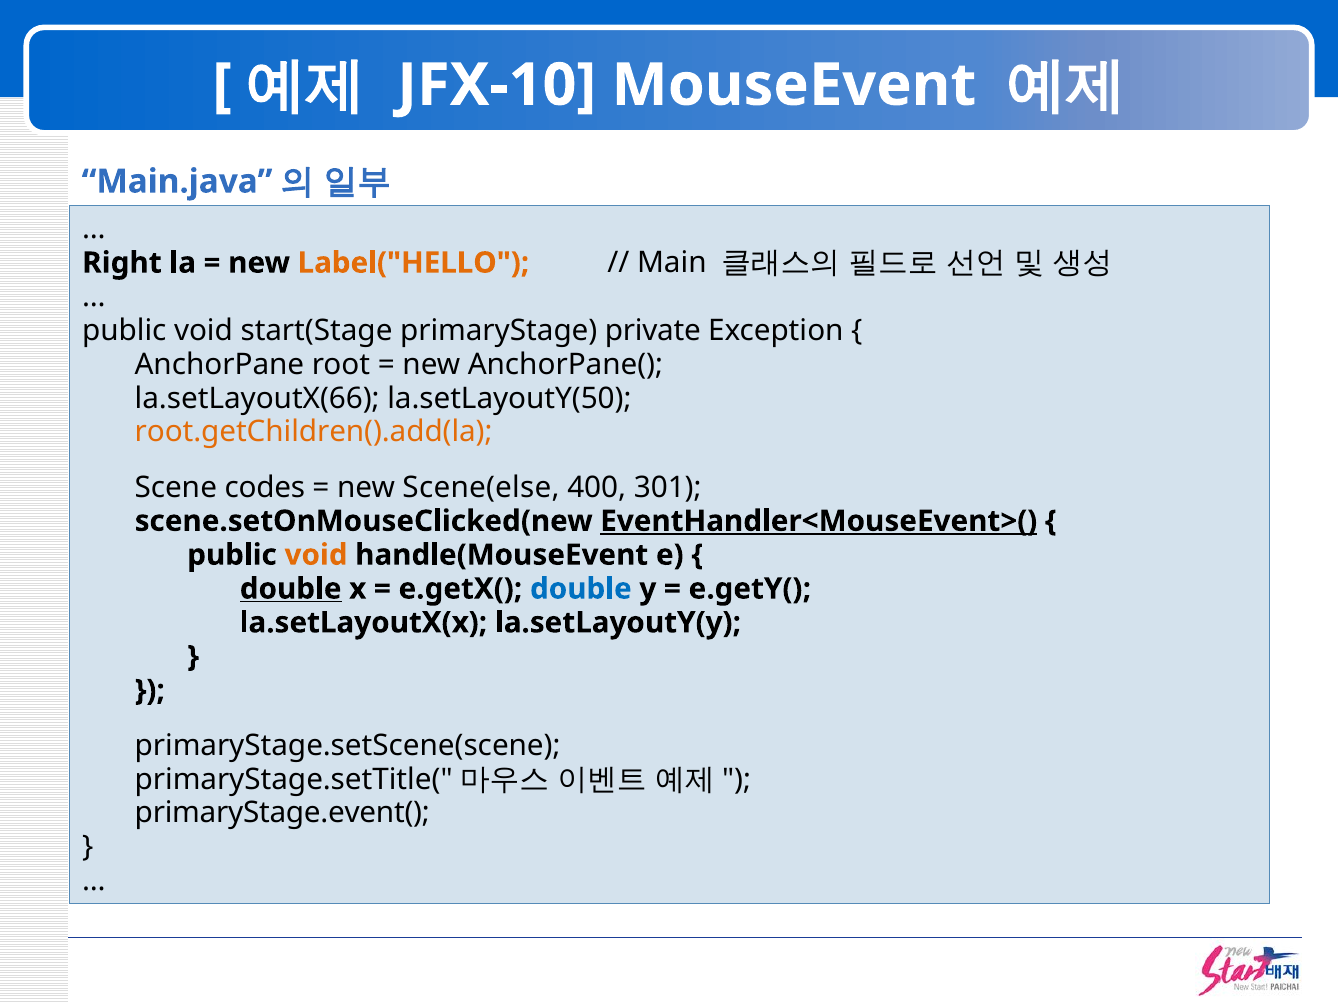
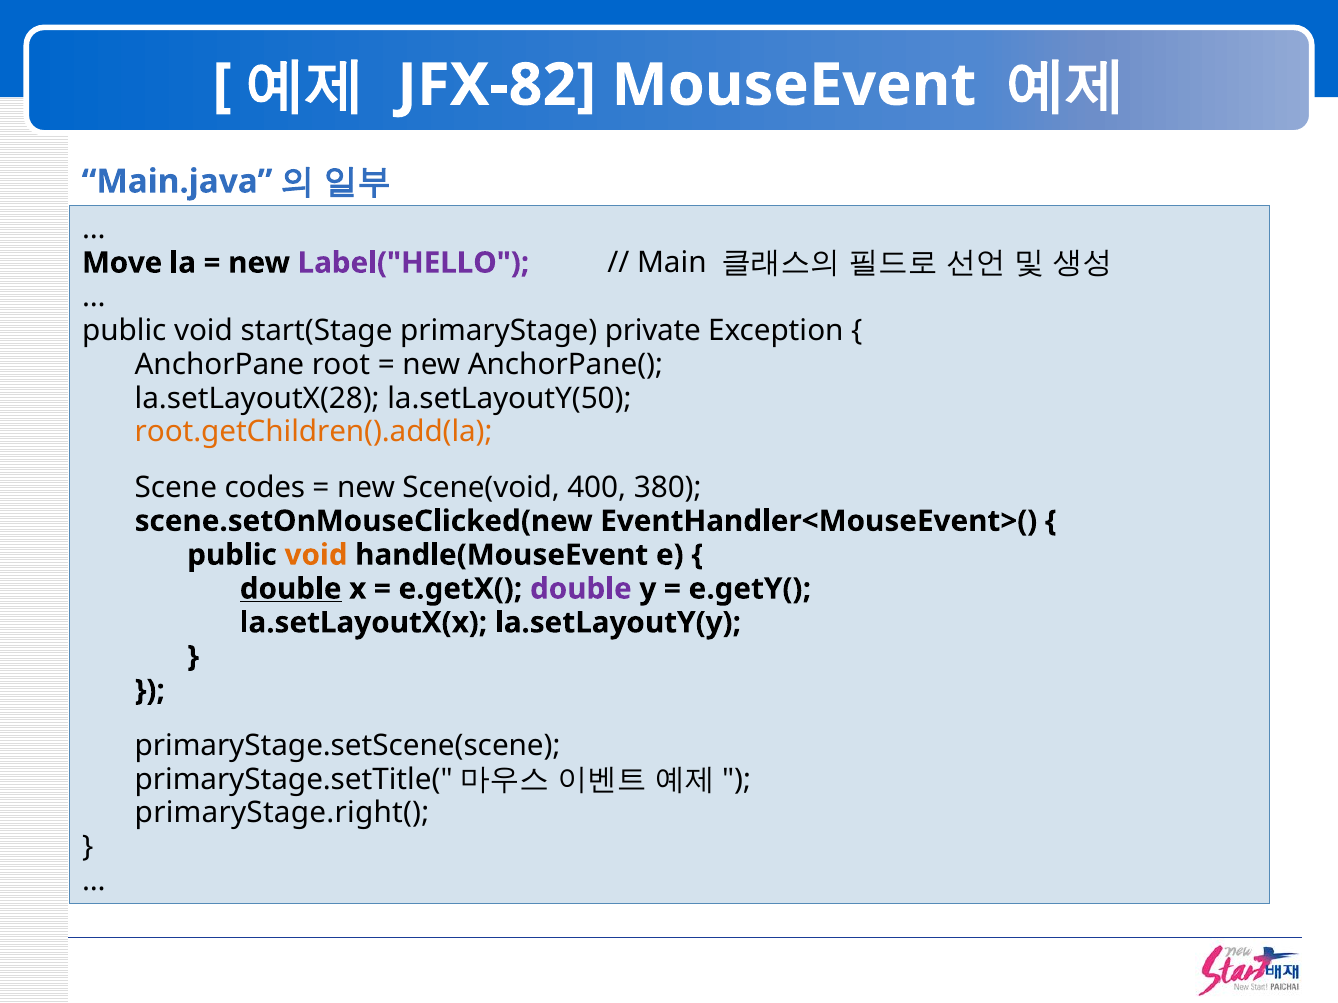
JFX-10: JFX-10 -> JFX-82 (497, 85)
Right: Right -> Move (122, 263)
Label("HELLO colour: orange -> purple (413, 263)
la.setLayoutX(66: la.setLayoutX(66 -> la.setLayoutX(28 (257, 398)
Scene(else: Scene(else -> Scene(void (481, 487)
301: 301 -> 380 (668, 487)
EventHandler<MouseEvent>( underline: present -> none (819, 521)
double colour: blue -> purple (581, 589)
primaryStage.event(: primaryStage.event( -> primaryStage.right( (282, 813)
